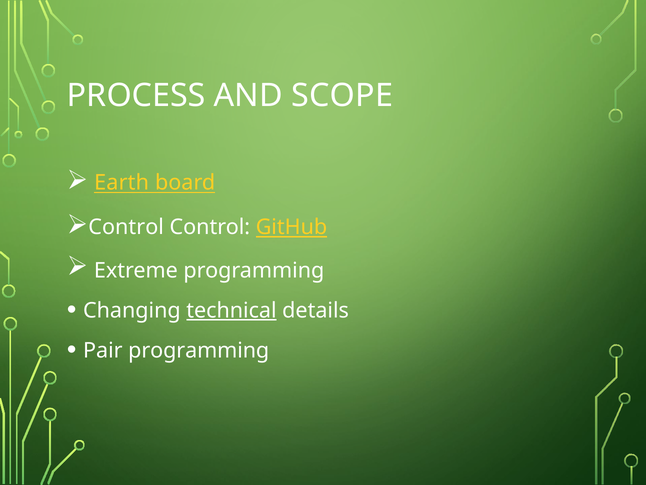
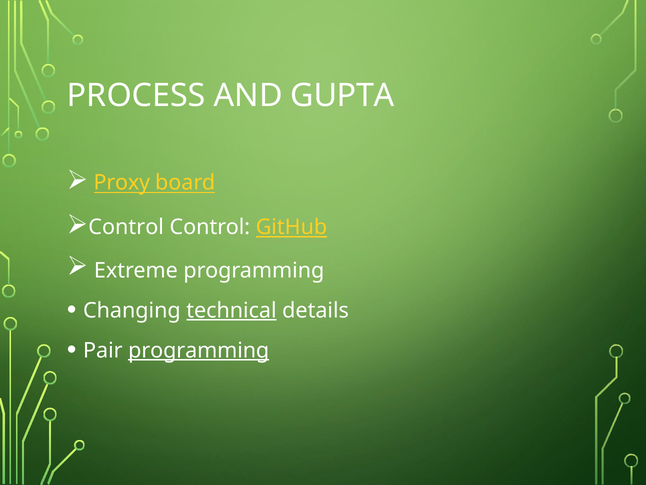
SCOPE: SCOPE -> GUPTA (342, 96)
Earth: Earth -> Proxy (122, 182)
programming underline: none -> present (199, 350)
